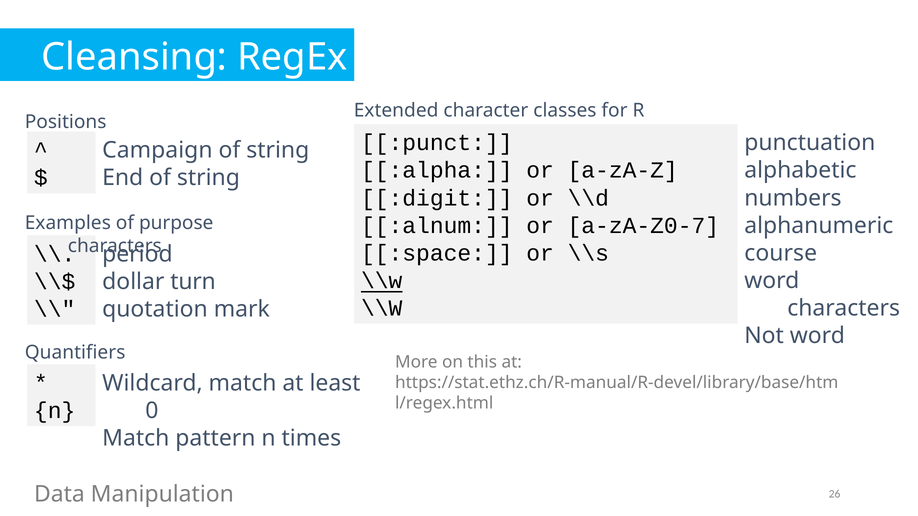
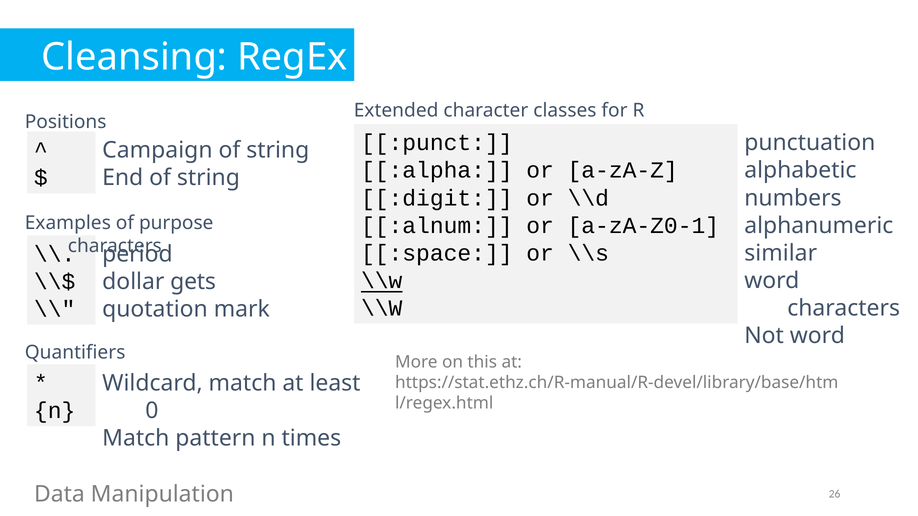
a-zA-Z0-7: a-zA-Z0-7 -> a-zA-Z0-1 (643, 226)
course: course -> similar (781, 253)
turn: turn -> gets (193, 282)
